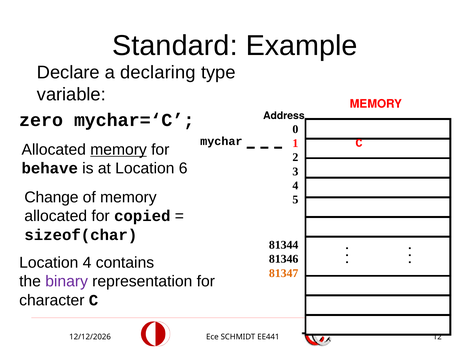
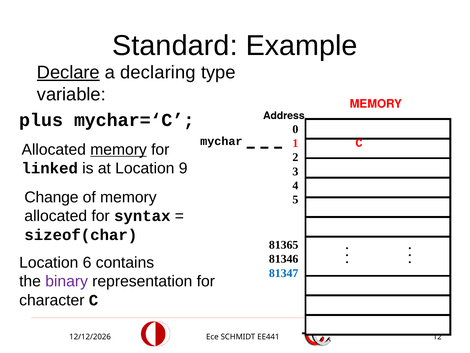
Declare underline: none -> present (68, 72)
zero: zero -> plus (41, 120)
behave: behave -> linked (50, 168)
6: 6 -> 9 (183, 168)
copied: copied -> syntax (142, 216)
81344: 81344 -> 81365 (284, 245)
Location 4: 4 -> 6 (87, 262)
81347 colour: orange -> blue (284, 273)
